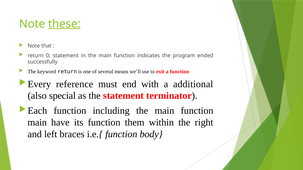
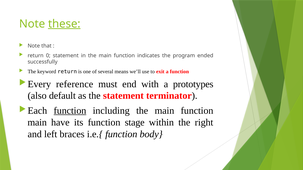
additional: additional -> prototypes (193, 84)
special: special -> default (62, 96)
function underline: none -> present (70, 111)
them: them -> stage (135, 123)
